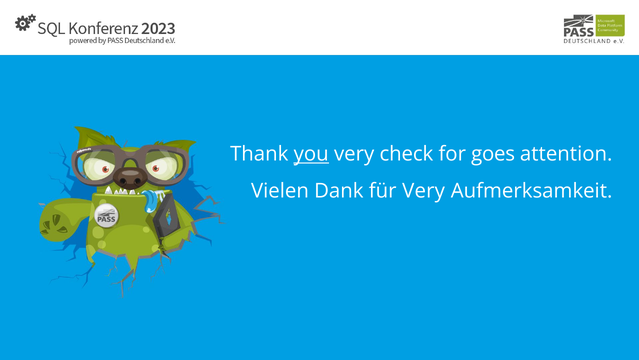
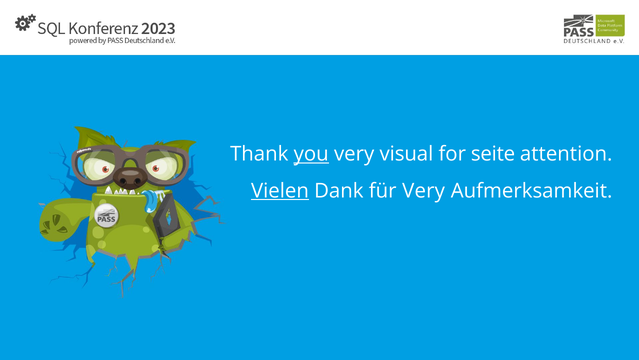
check: check -> visual (406, 154)
goes: goes -> seite (493, 154)
Vielen underline: none -> present (280, 191)
